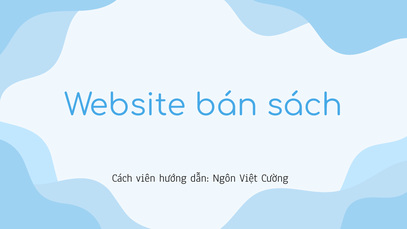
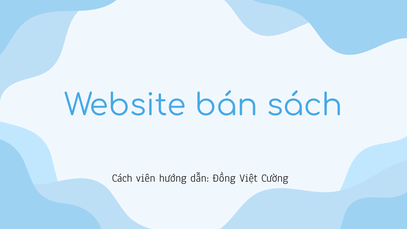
Ngôn: Ngôn -> Đồng (224, 178)
